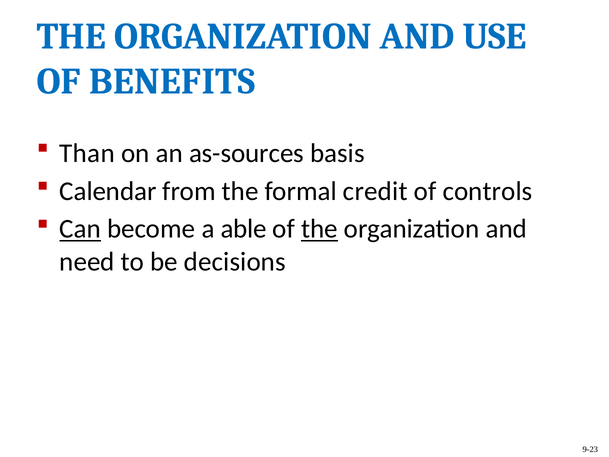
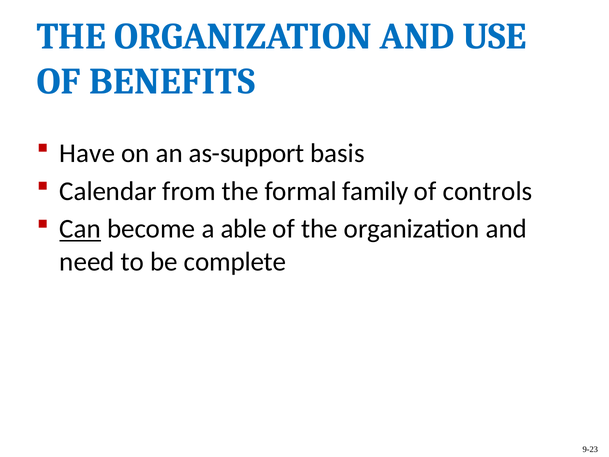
Than: Than -> Have (87, 153)
as-sources: as-sources -> as-support (247, 153)
credit: credit -> family (376, 191)
the underline: present -> none (319, 229)
decisions: decisions -> complete (235, 261)
